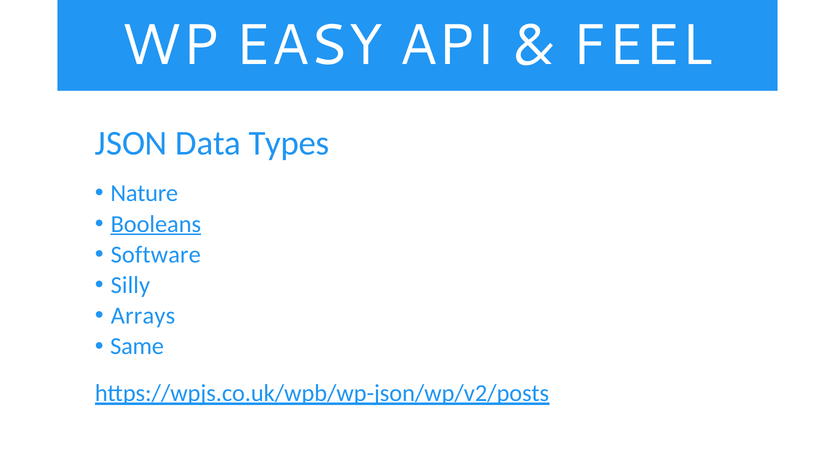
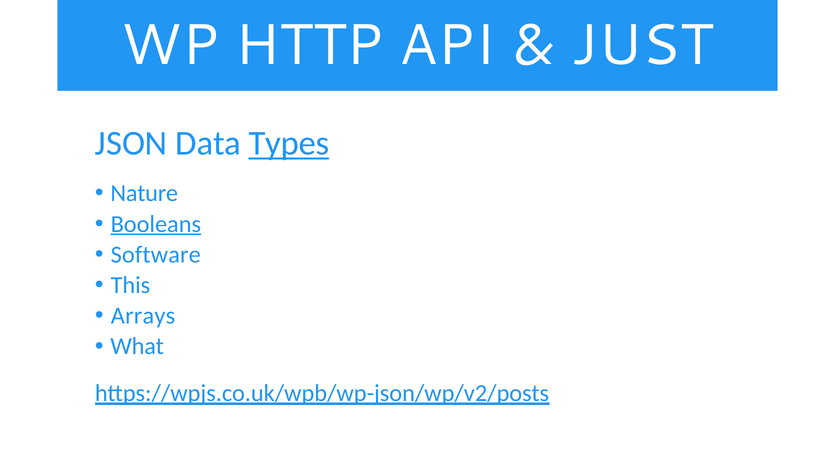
EASY: EASY -> HTTP (309, 45)
FEEL: FEEL -> JUST (642, 45)
Types underline: none -> present (289, 143)
Silly: Silly -> This (130, 285)
Same: Same -> What (137, 346)
